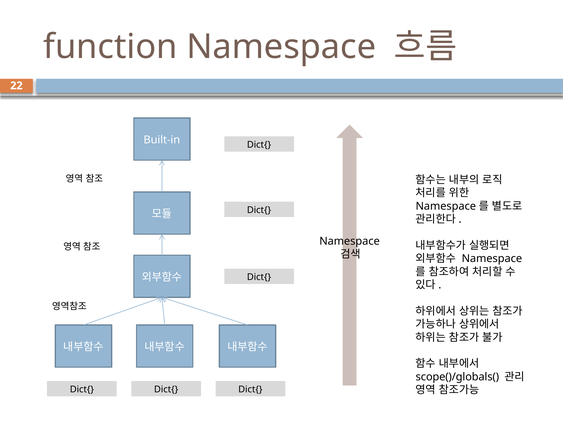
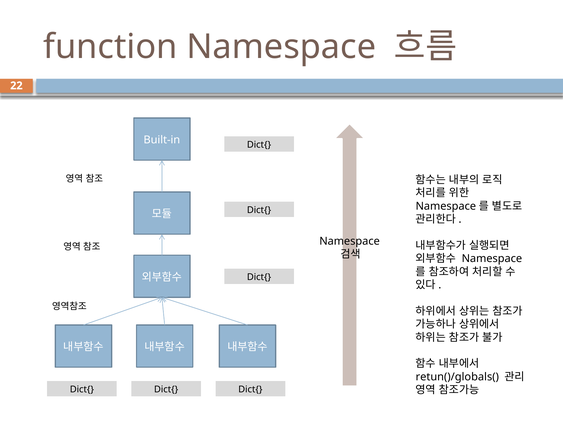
scope()/globals(: scope()/globals( -> retun()/globals( (457, 377)
